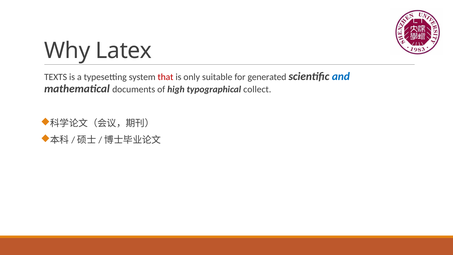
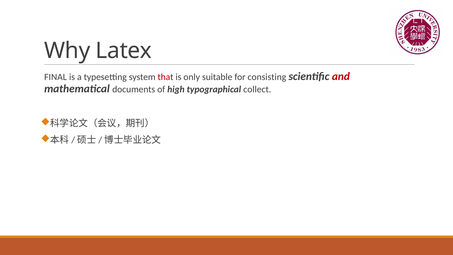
TEXTS: TEXTS -> FINAL (56, 77)
generated: generated -> consisting (267, 77)
and colour: blue -> red (341, 76)
